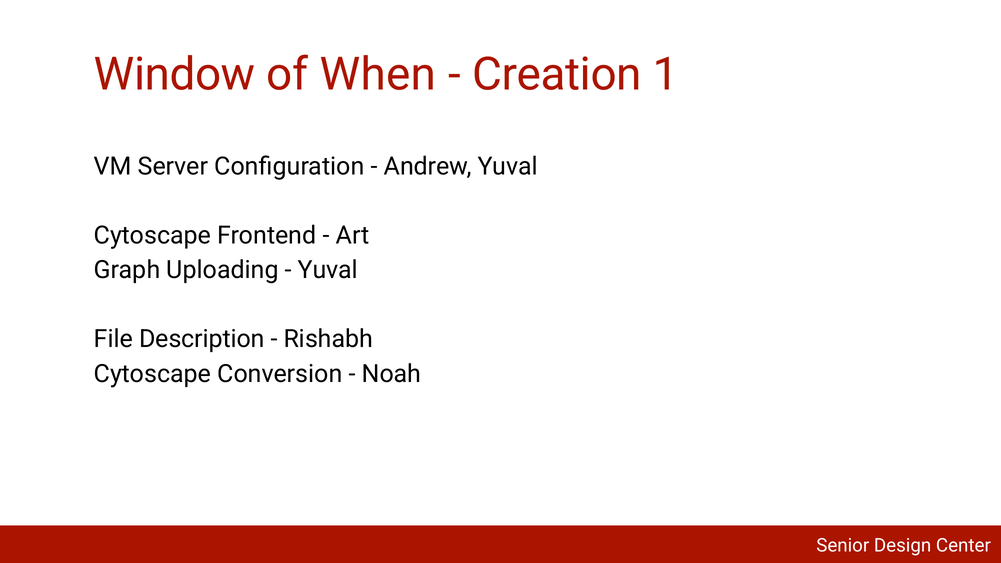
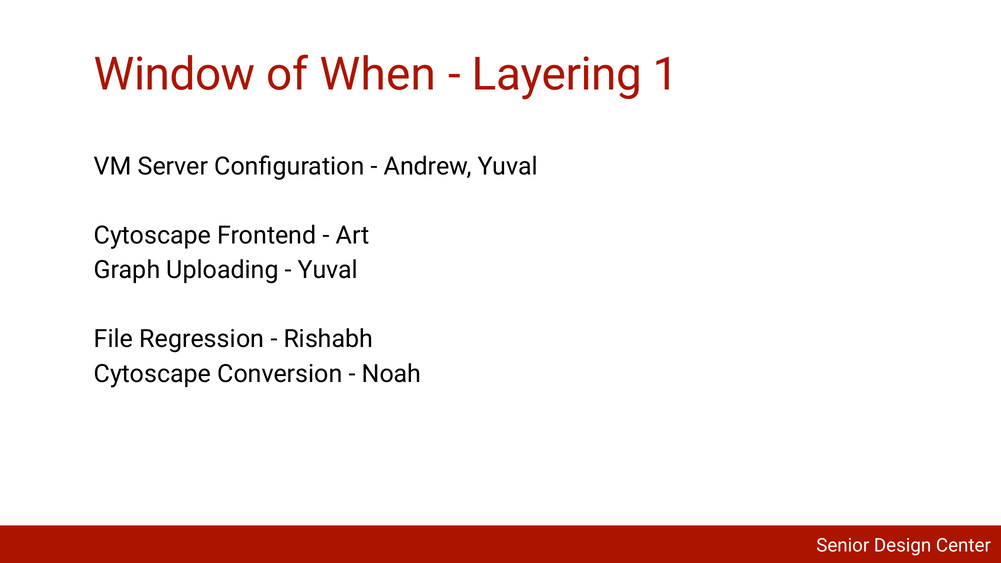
Creation: Creation -> Layering (557, 75)
Description: Description -> Regression (202, 339)
